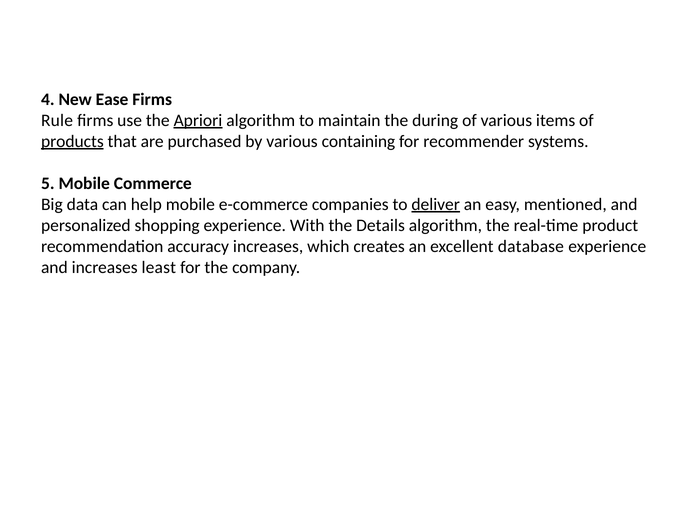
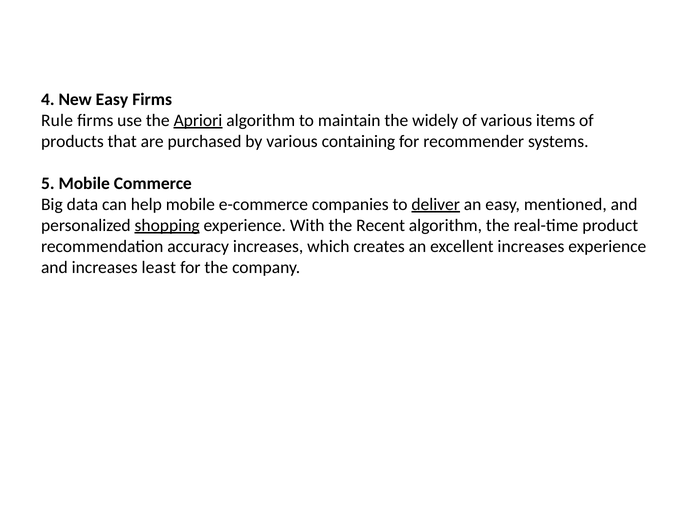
New Ease: Ease -> Easy (112, 99)
during: during -> widely (435, 120)
products underline: present -> none (72, 141)
shopping underline: none -> present (167, 225)
Details: Details -> Recent (381, 225)
excellent database: database -> increases (531, 246)
